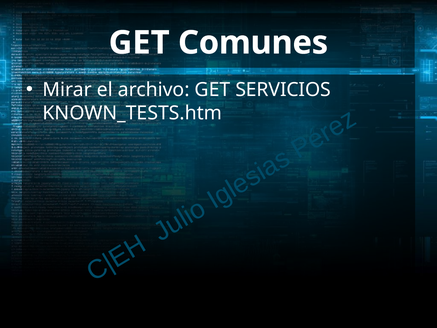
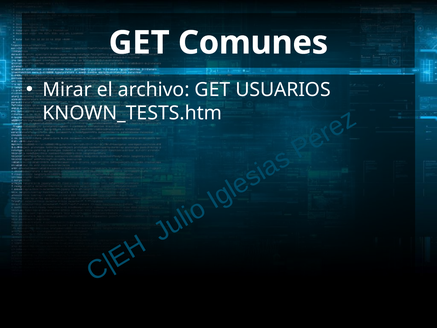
SERVICIOS: SERVICIOS -> USUARIOS (283, 90)
